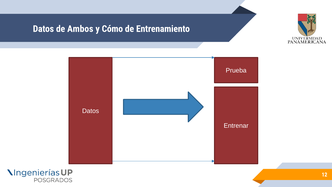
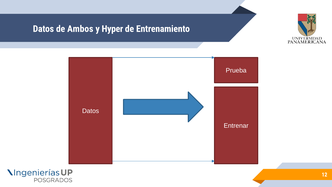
Cómo: Cómo -> Hyper (112, 29)
